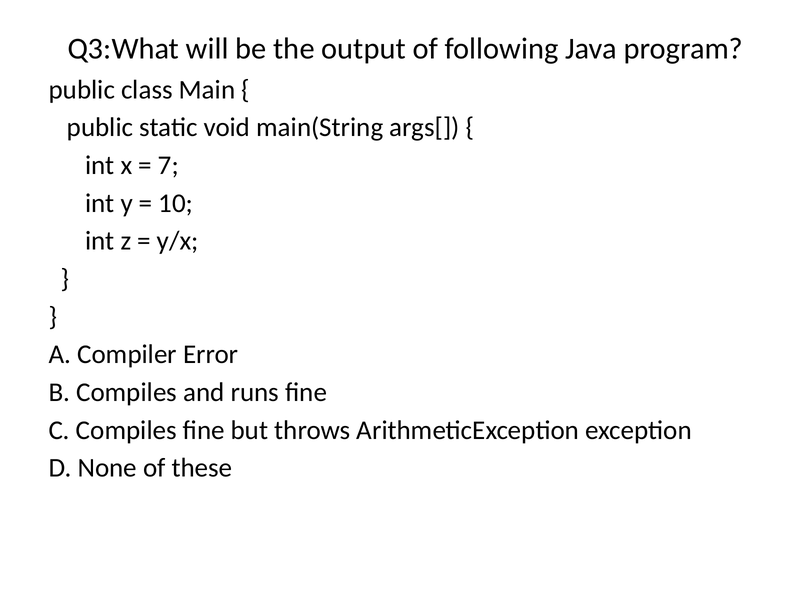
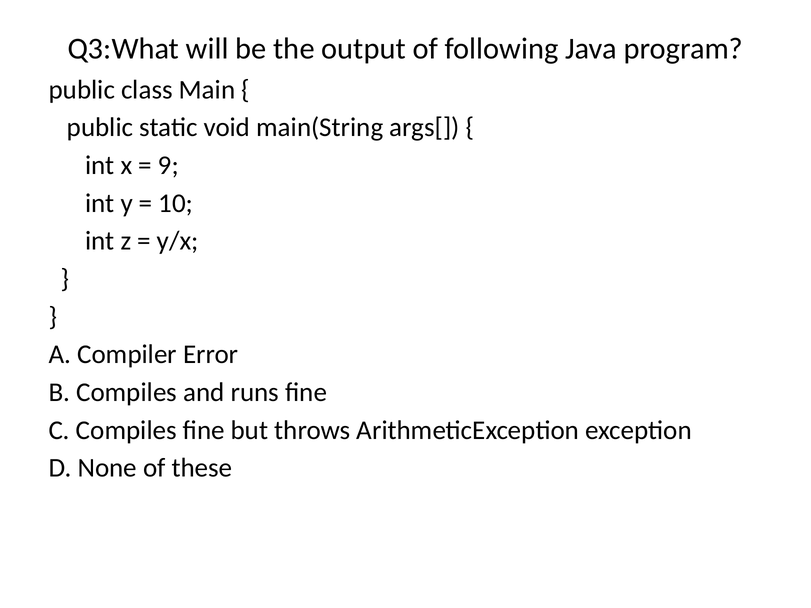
7: 7 -> 9 (168, 165)
